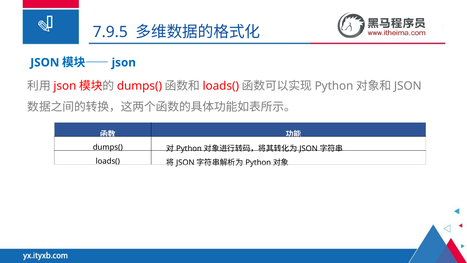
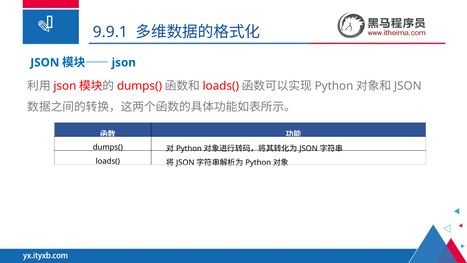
7.9.5: 7.9.5 -> 9.9.1 (110, 32)
